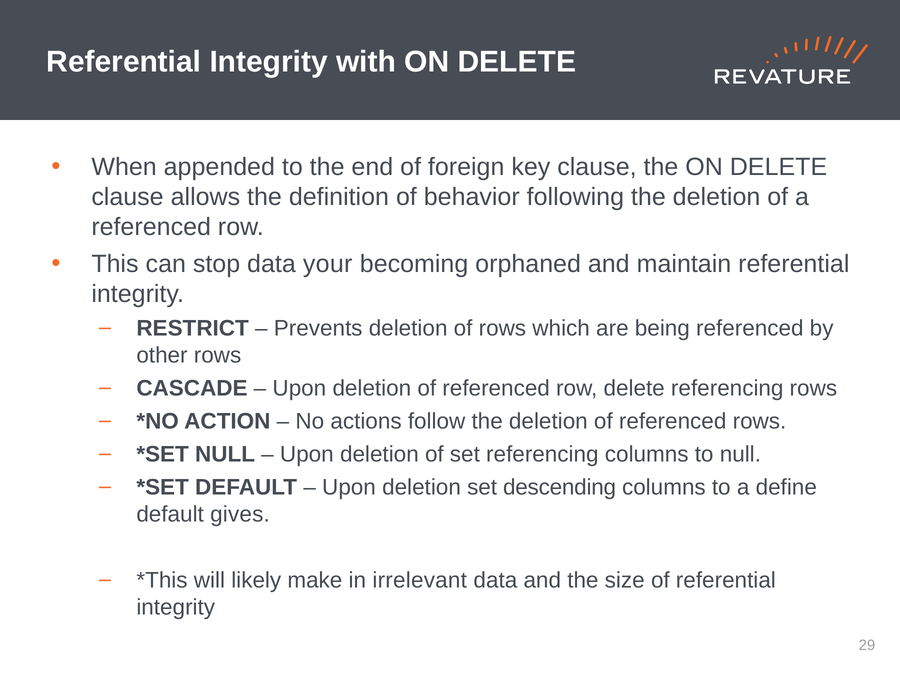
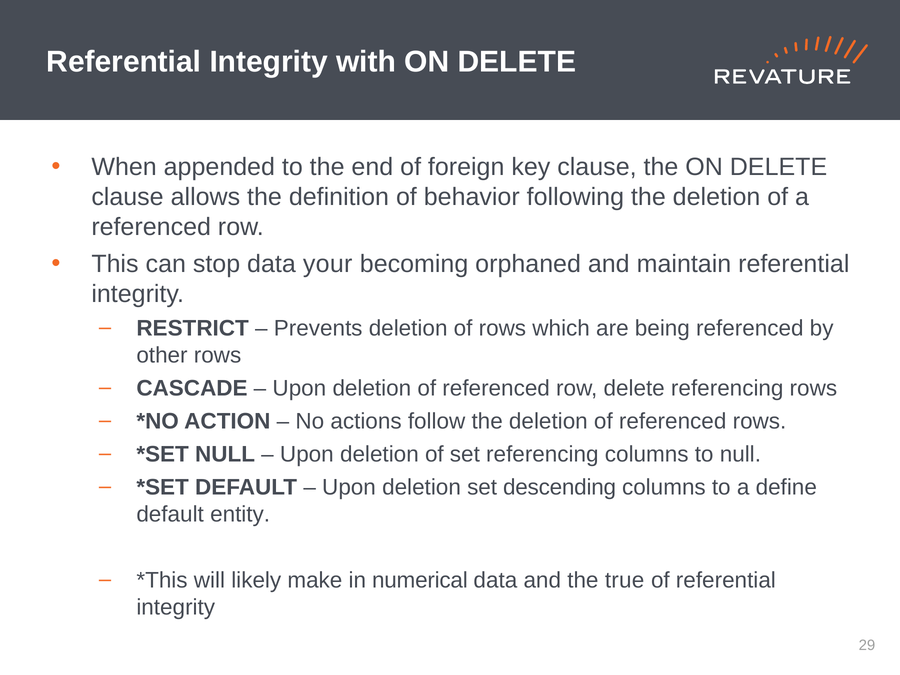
gives: gives -> entity (240, 514)
irrelevant: irrelevant -> numerical (420, 580)
size: size -> true (625, 580)
